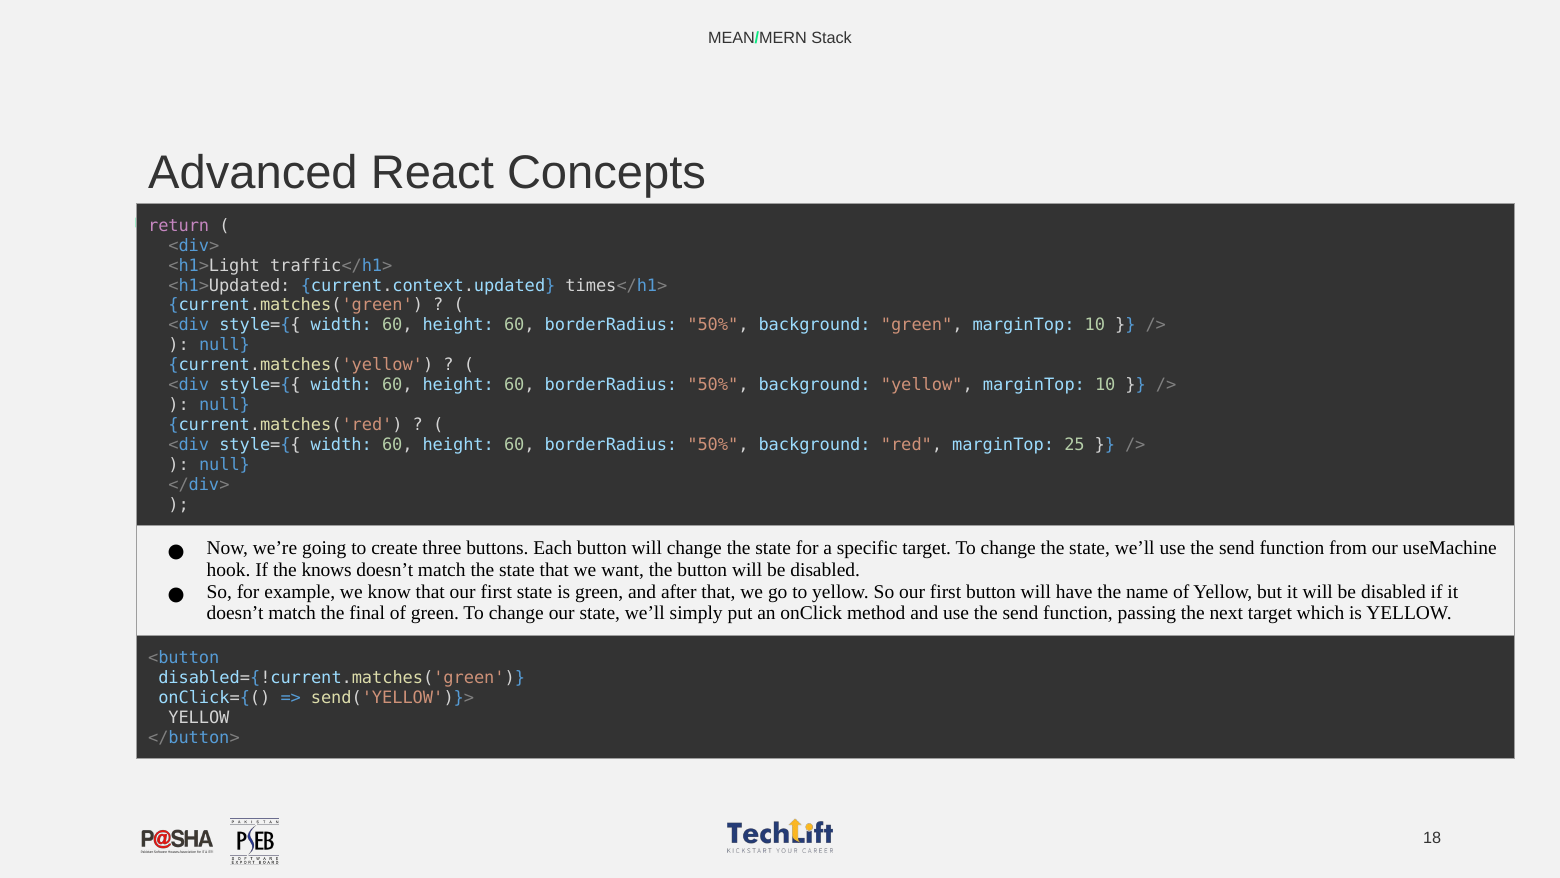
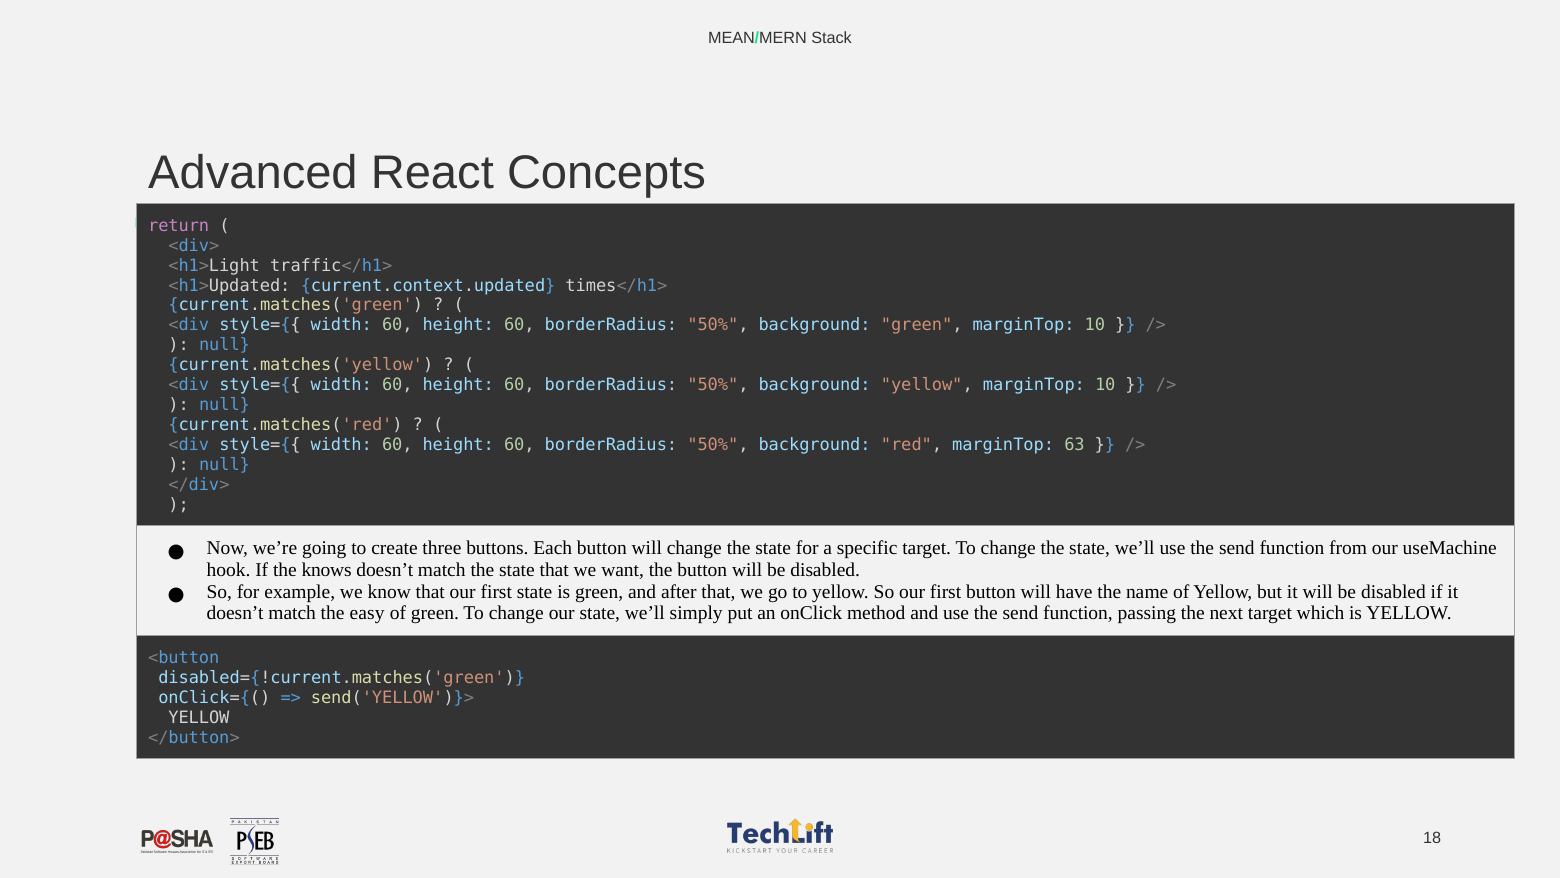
25: 25 -> 63 (1075, 444)
final: final -> easy (367, 613)
